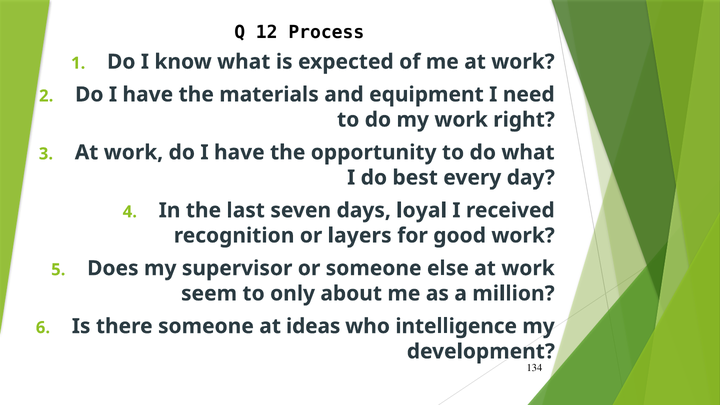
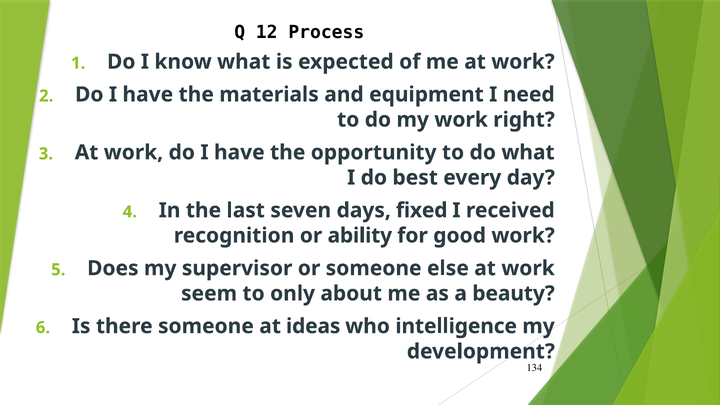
loyal: loyal -> fixed (422, 210)
layers: layers -> ability (360, 236)
million: million -> beauty (514, 294)
